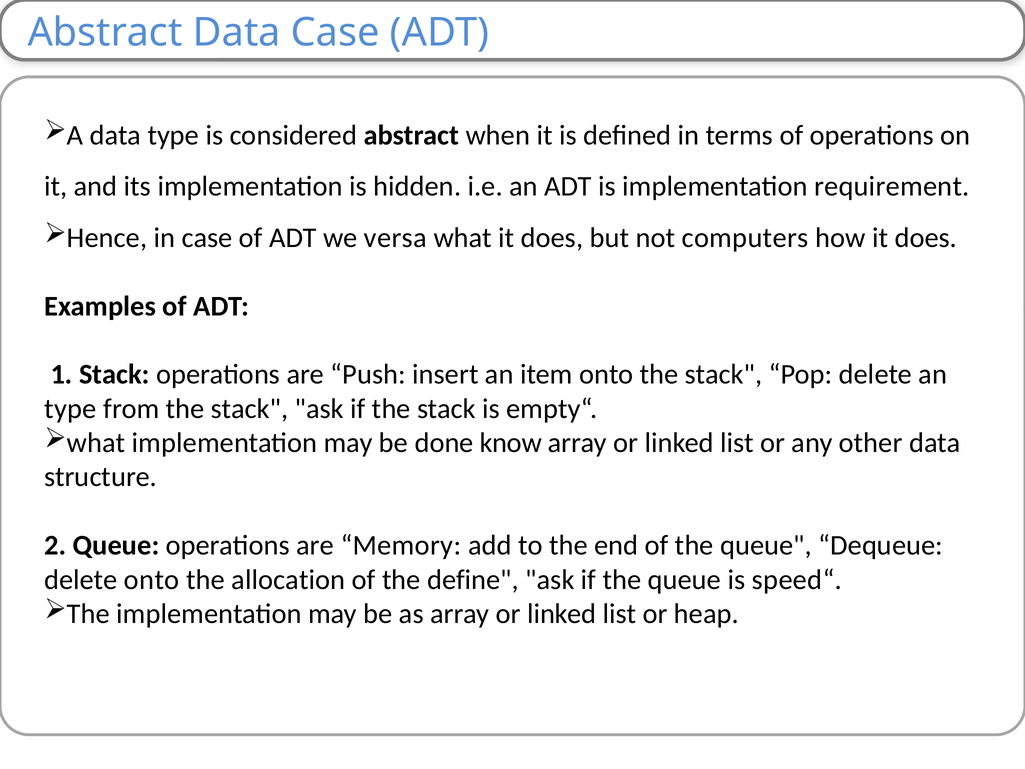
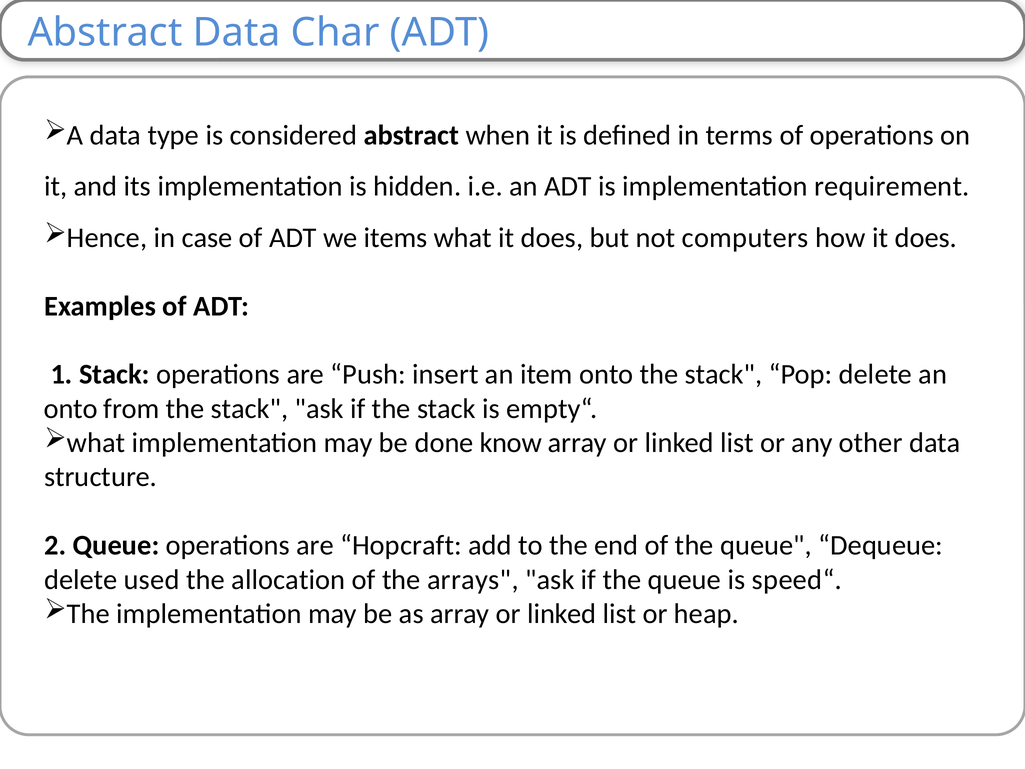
Data Case: Case -> Char (335, 33)
versa: versa -> items (396, 238)
type: type -> onto (71, 409)
Memory: Memory -> Hopcraft (401, 545)
delete onto: onto -> used (152, 579)
define: define -> arrays (473, 579)
